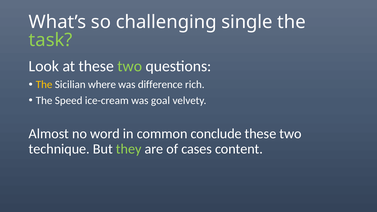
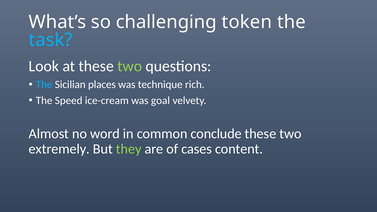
single: single -> token (247, 22)
task colour: light green -> light blue (51, 40)
The colour: yellow -> light blue (44, 85)
where: where -> places (102, 85)
difference: difference -> technique (160, 85)
technique: technique -> extremely (59, 149)
